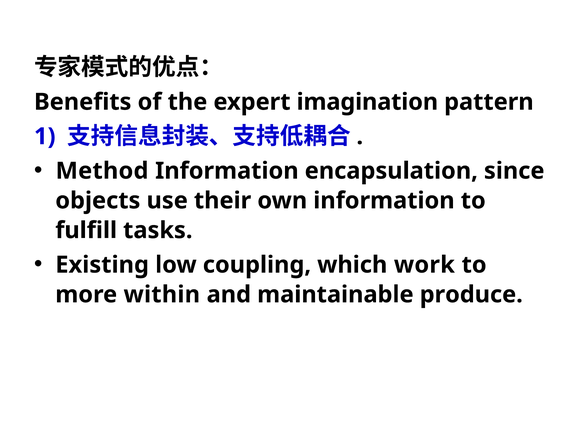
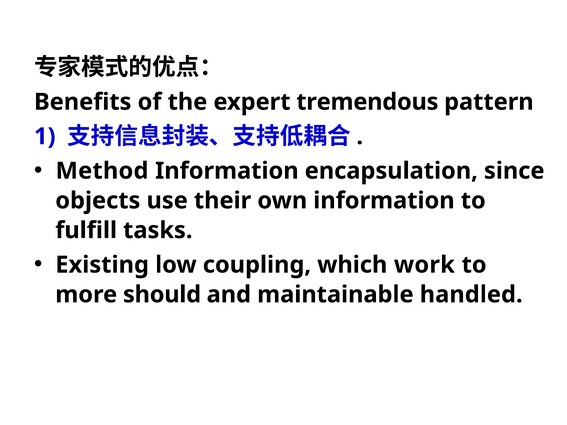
imagination: imagination -> tremendous (367, 102)
within: within -> should (162, 295)
produce: produce -> handled (471, 295)
